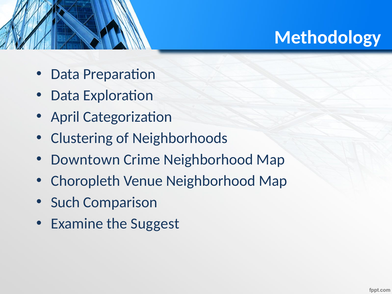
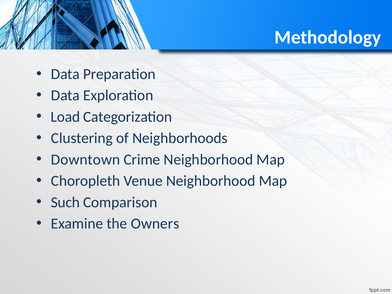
April: April -> Load (65, 117)
Suggest: Suggest -> Owners (155, 224)
